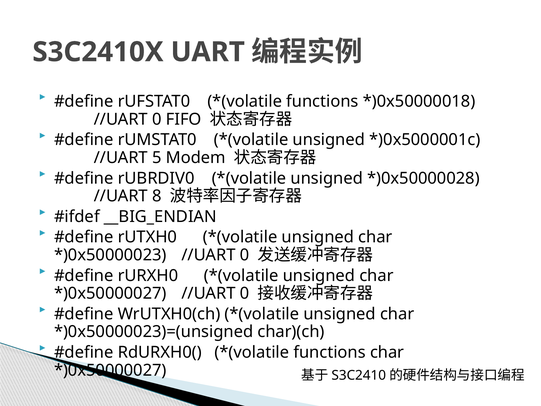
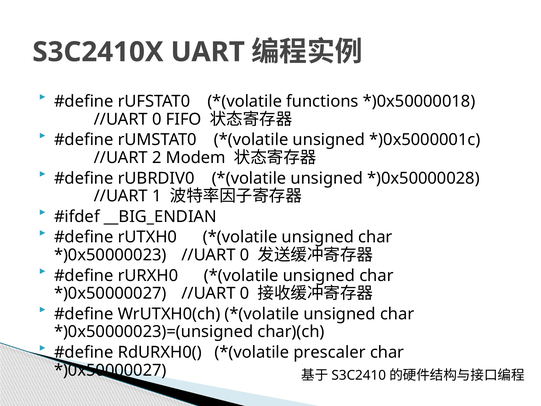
5: 5 -> 2 (157, 158)
8: 8 -> 1 (157, 196)
functions: functions -> prescaler (330, 352)
